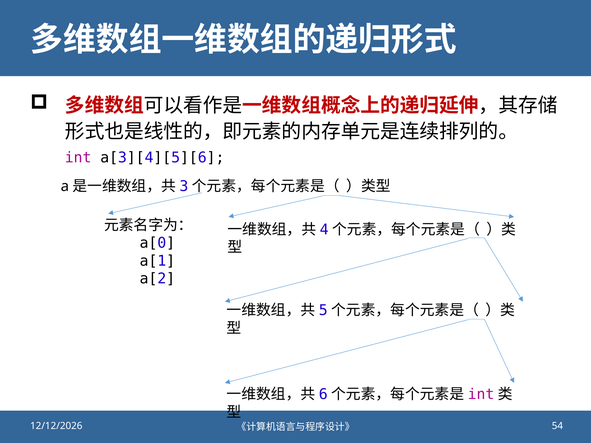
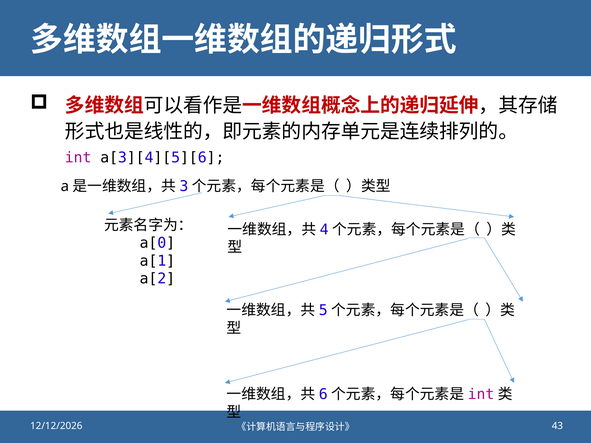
54: 54 -> 43 (557, 426)
